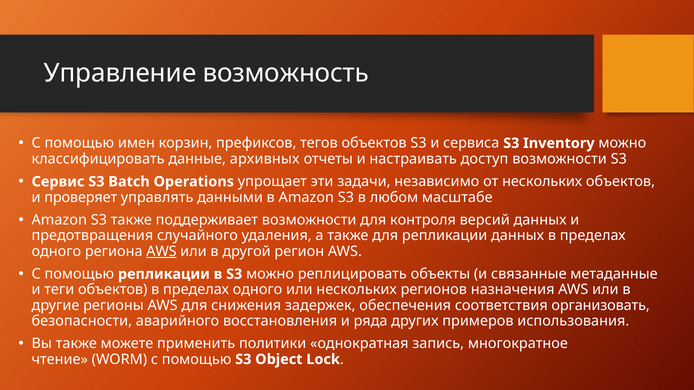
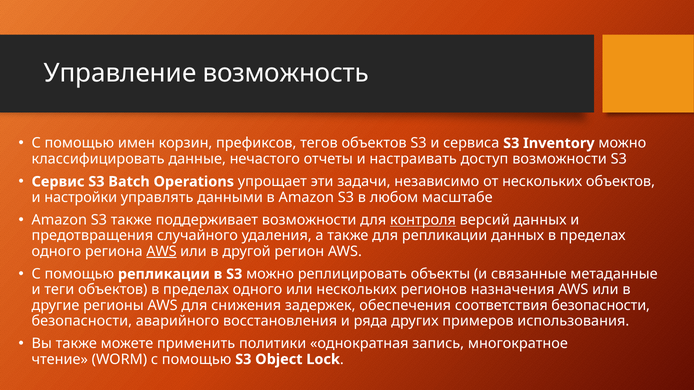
архивных: архивных -> нечастого (265, 159)
проверяет: проверяет -> настройки (81, 197)
контроля underline: none -> present (423, 220)
соответствия организовать: организовать -> безопасности (601, 306)
